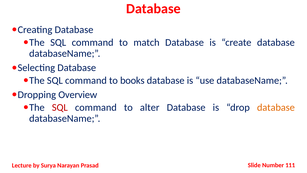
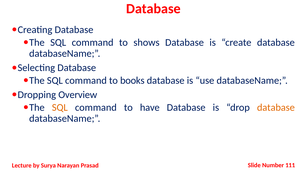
match: match -> shows (146, 42)
SQL colour: red -> orange (60, 107)
alter: alter -> have (150, 107)
